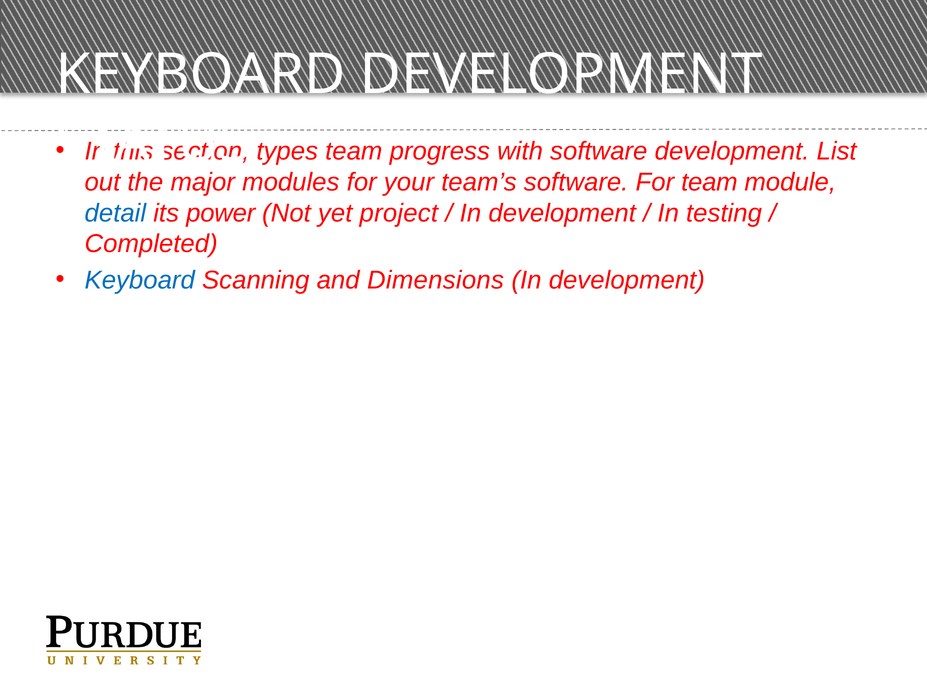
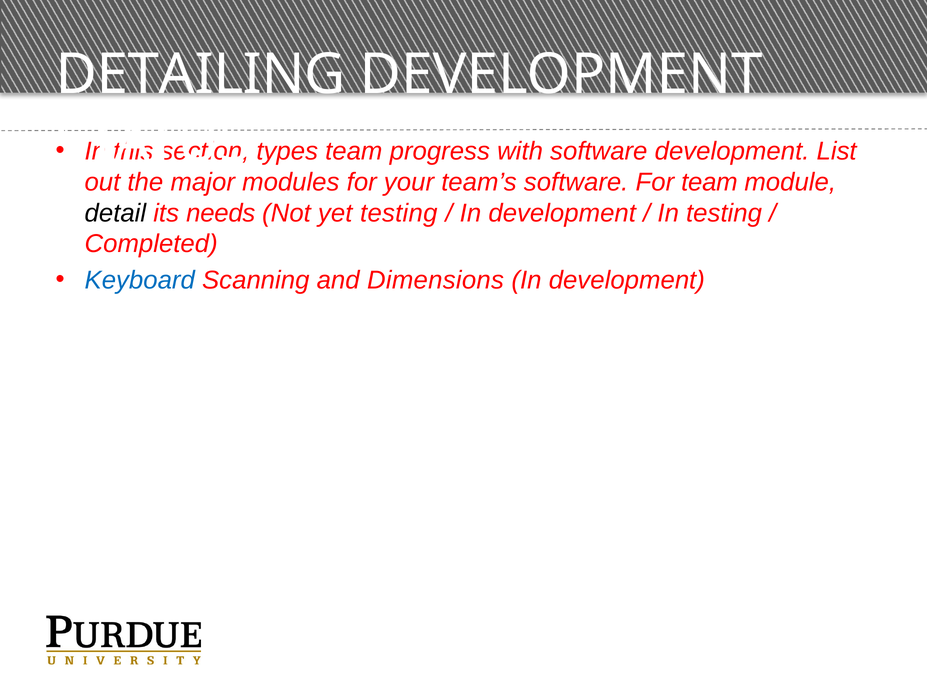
KEYBOARD: KEYBOARD -> DETAILING (201, 75)
detail colour: blue -> black (115, 213)
power: power -> needs (221, 213)
yet project: project -> testing (399, 213)
